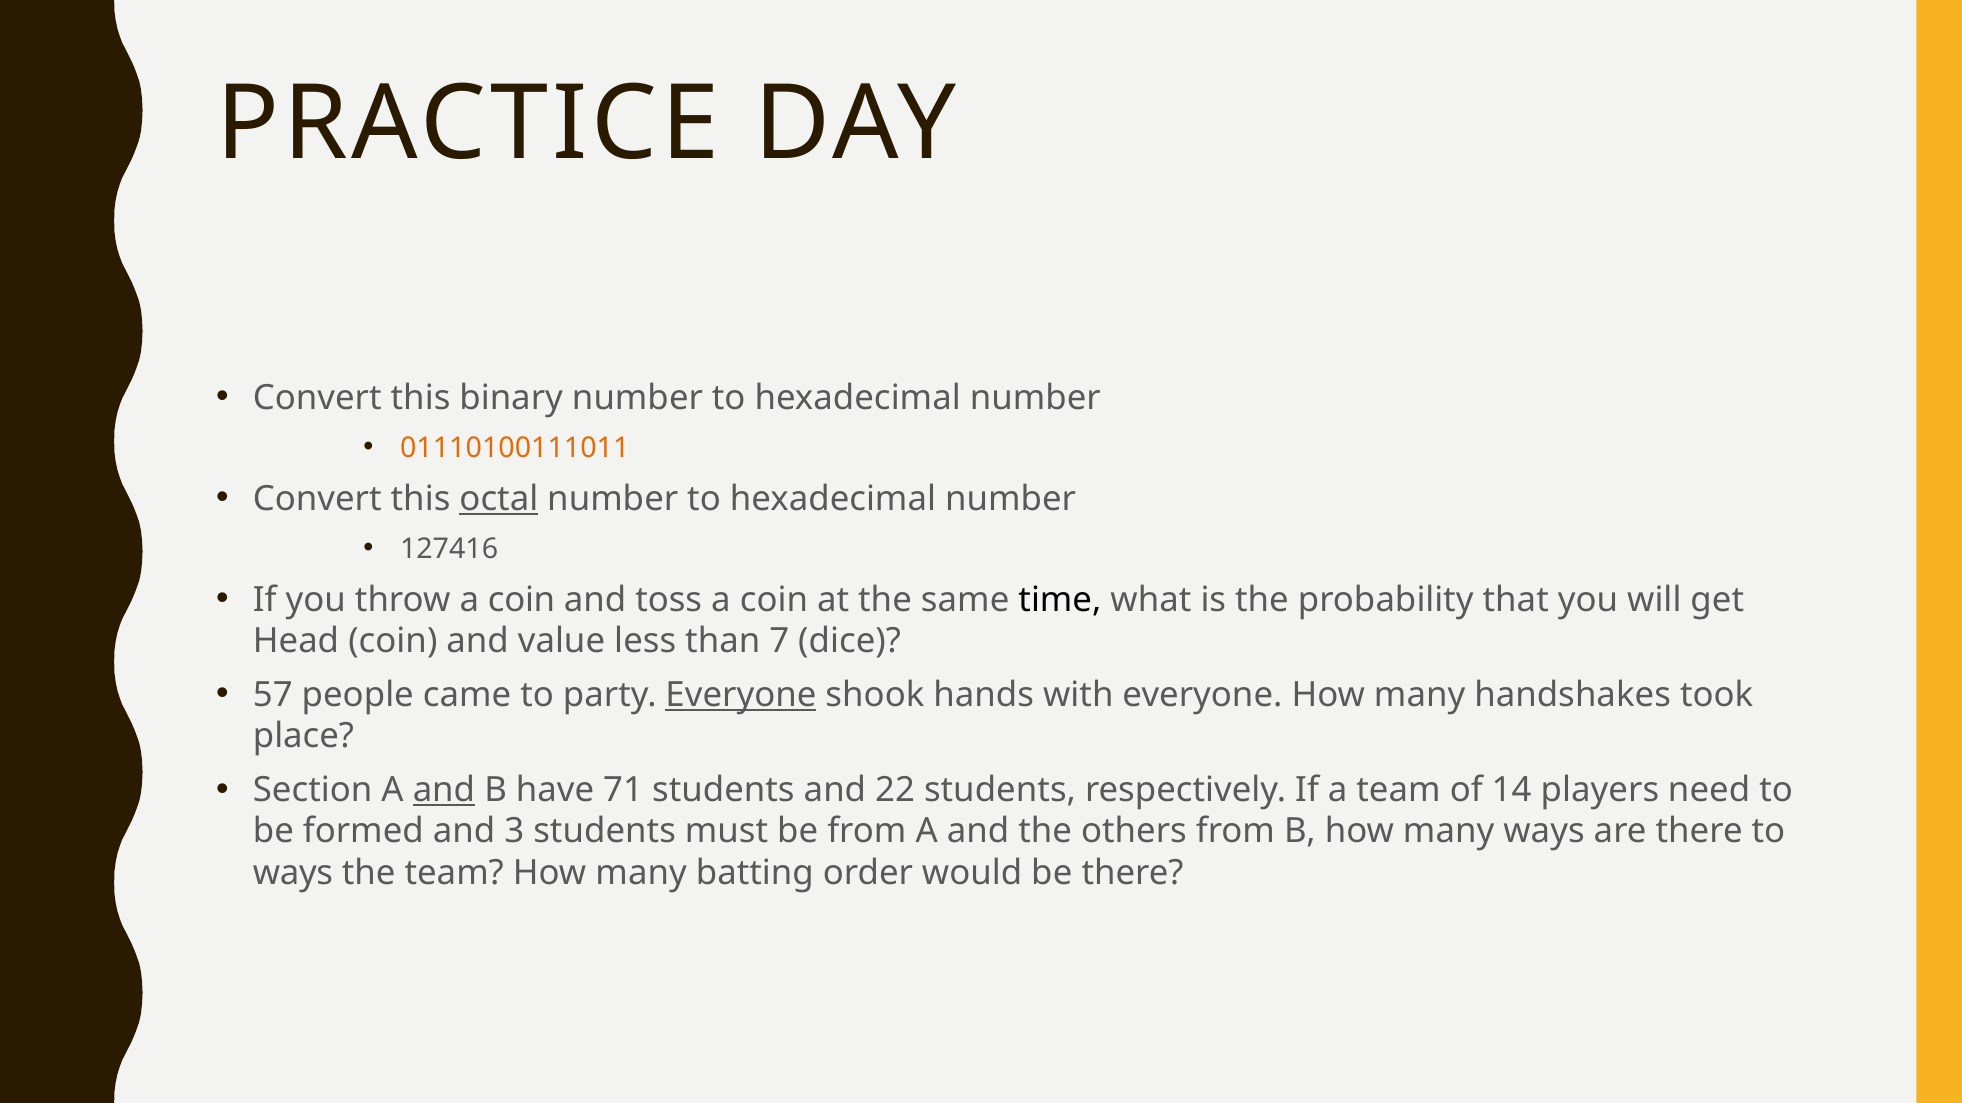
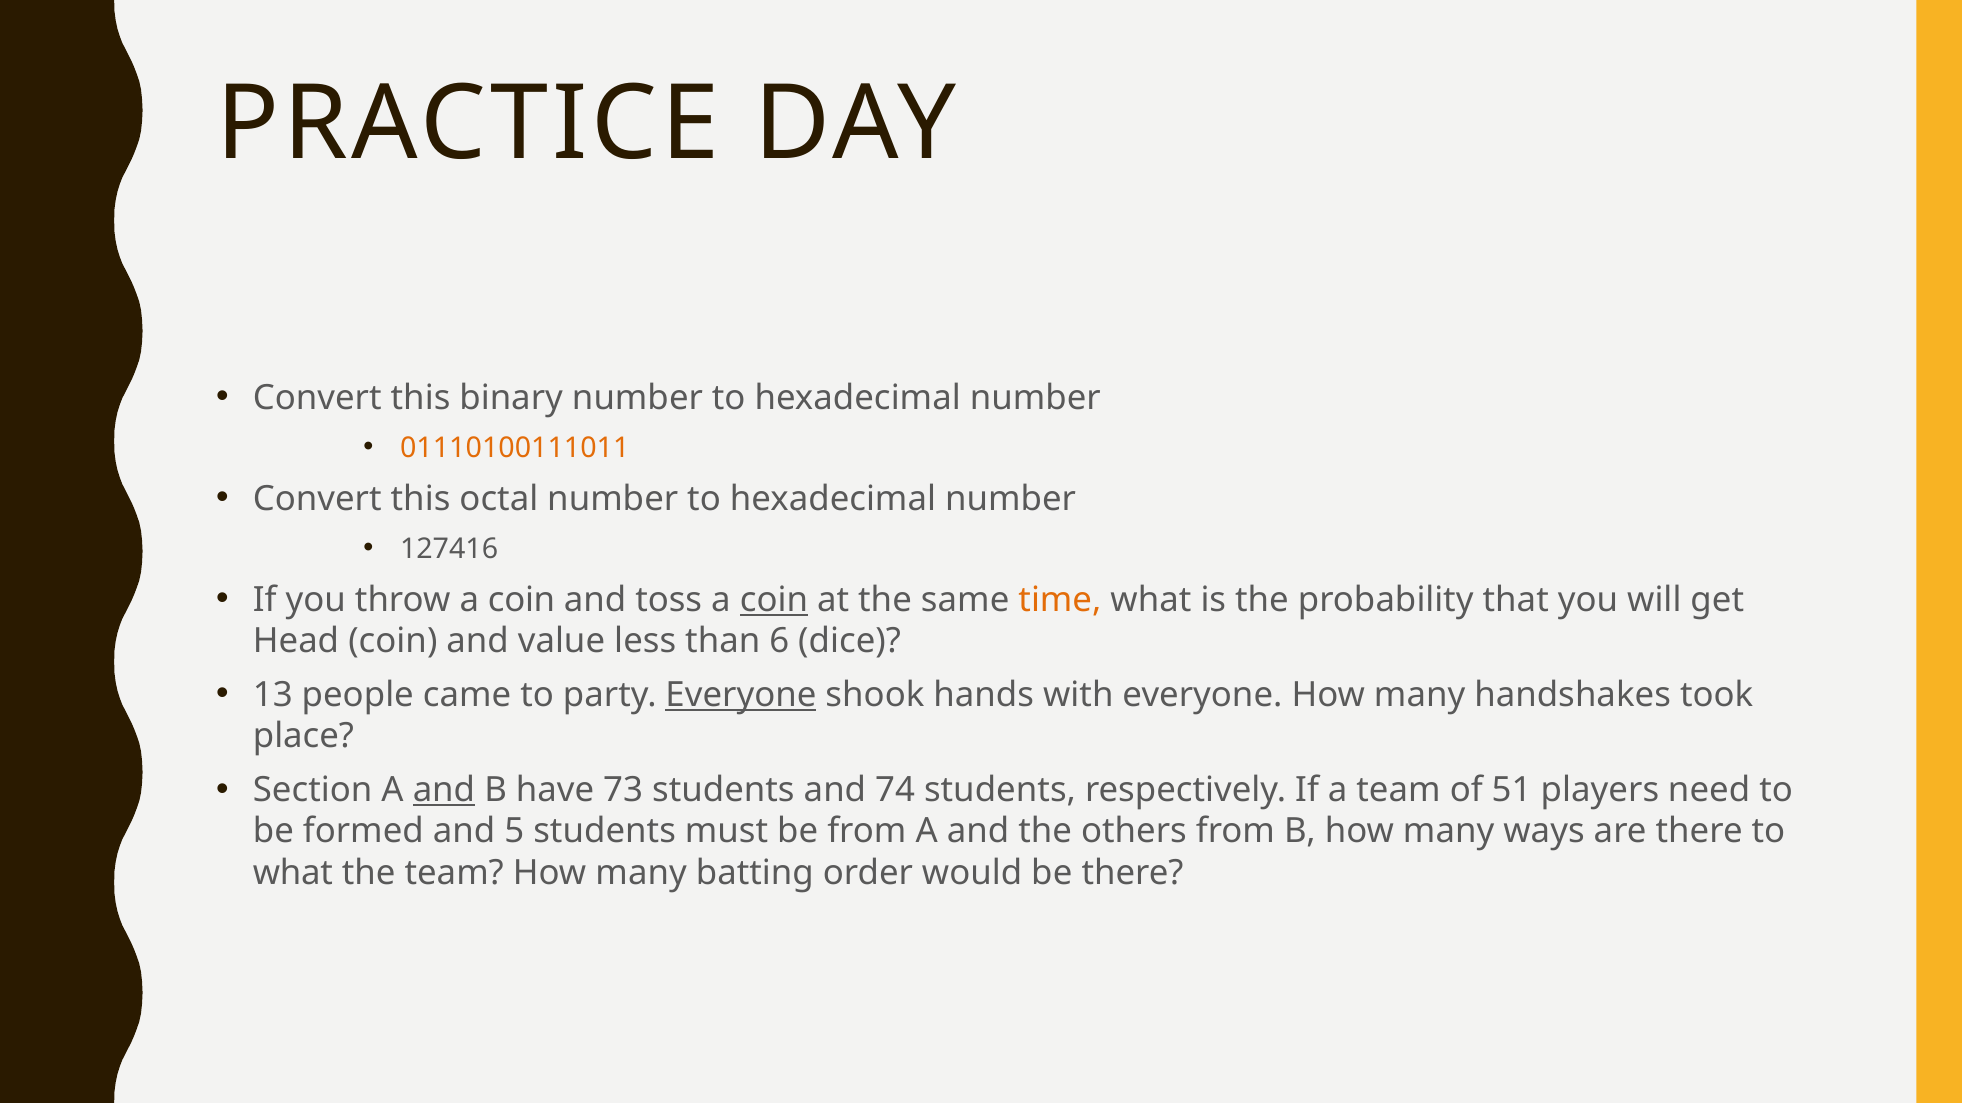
octal underline: present -> none (499, 499)
coin underline: none -> present (774, 600)
time colour: black -> orange (1060, 600)
7: 7 -> 6 (779, 641)
57: 57 -> 13 (273, 695)
71: 71 -> 73 (623, 791)
22: 22 -> 74 (895, 791)
14: 14 -> 51 (1512, 791)
3: 3 -> 5 (514, 832)
ways: ways -> what (293, 873)
